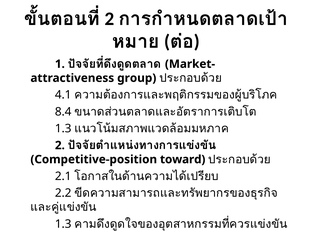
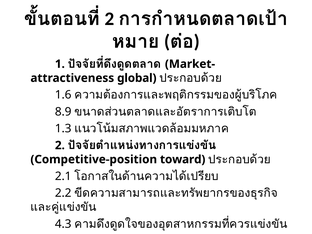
group: group -> global (137, 78)
4.1: 4.1 -> 1.6 (63, 95)
8.4: 8.4 -> 8.9 (63, 112)
1.3: 1.3 -> 4.3 (63, 224)
